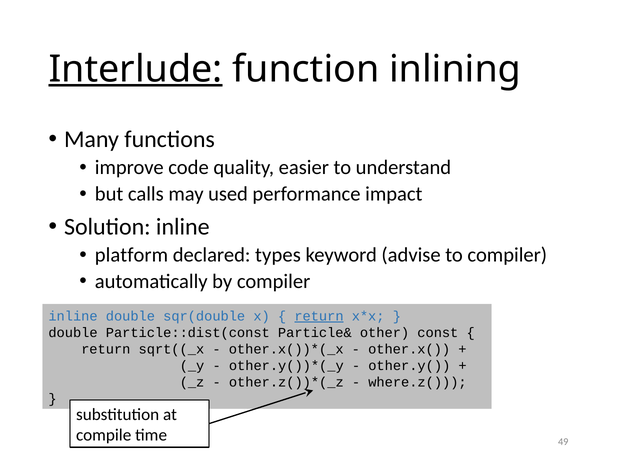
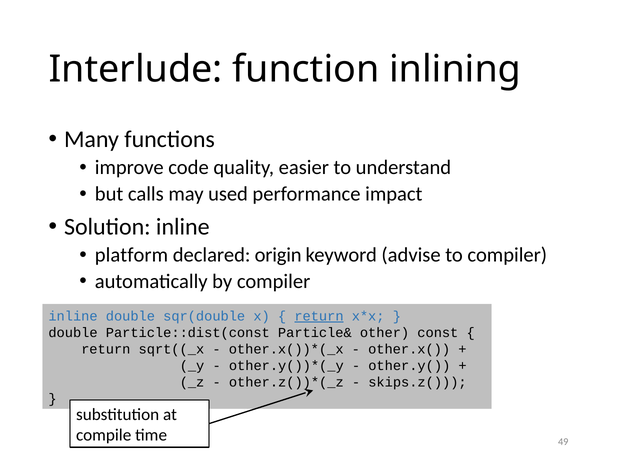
Interlude underline: present -> none (136, 69)
types: types -> origin (278, 255)
where.z(: where.z( -> skips.z( (417, 382)
